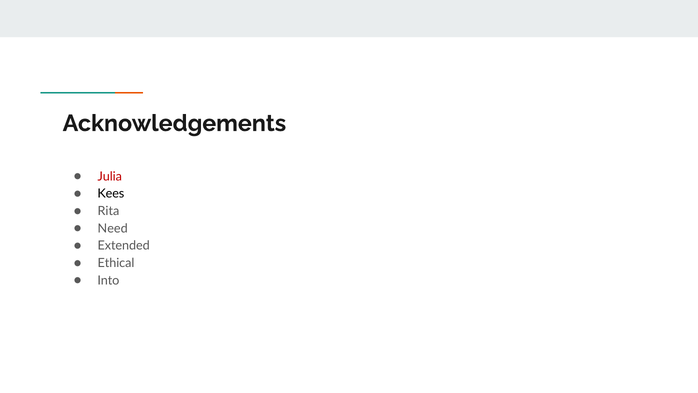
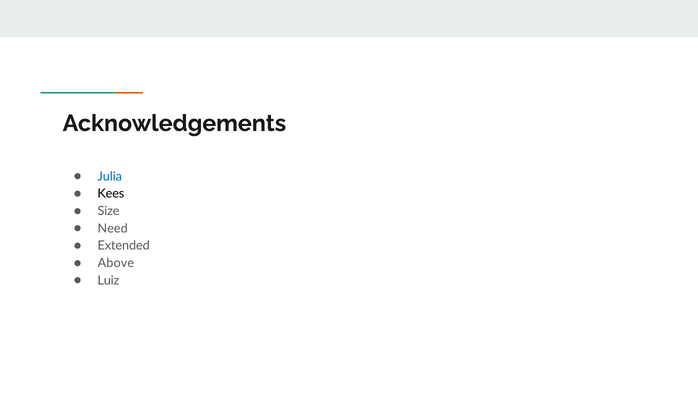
Julia colour: red -> blue (110, 176)
Rita: Rita -> Size (108, 211)
Ethical: Ethical -> Above (116, 263)
Into: Into -> Luiz (108, 280)
